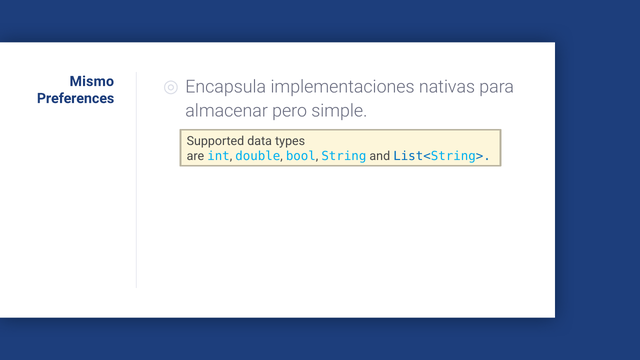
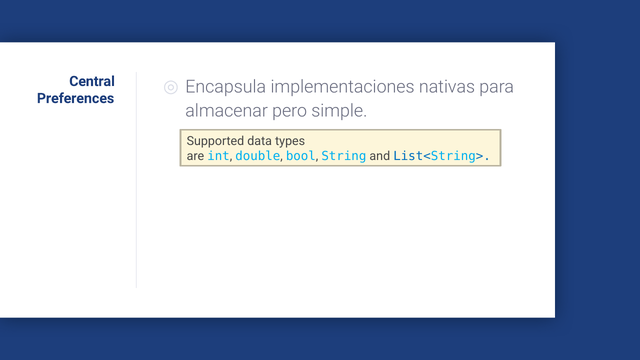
Mismo: Mismo -> Central (92, 81)
